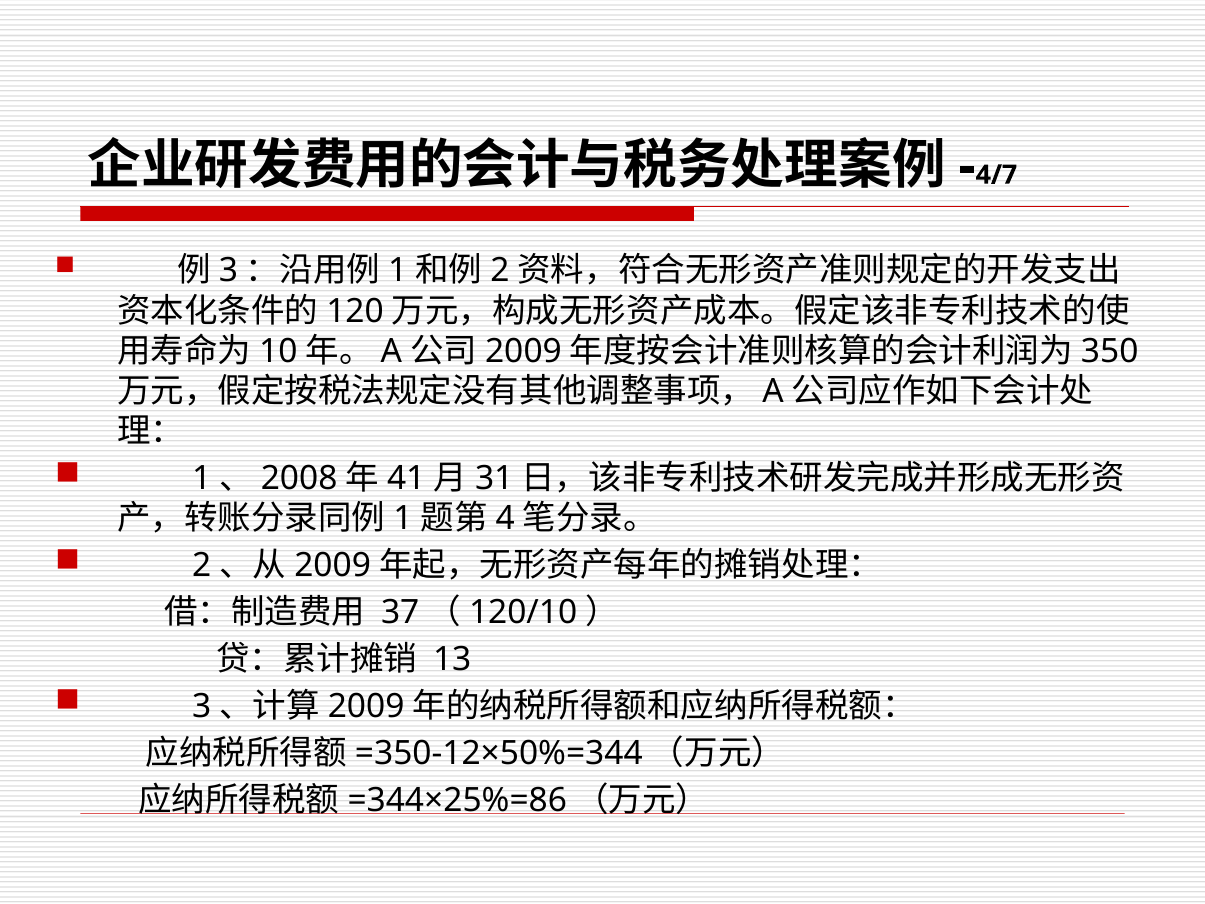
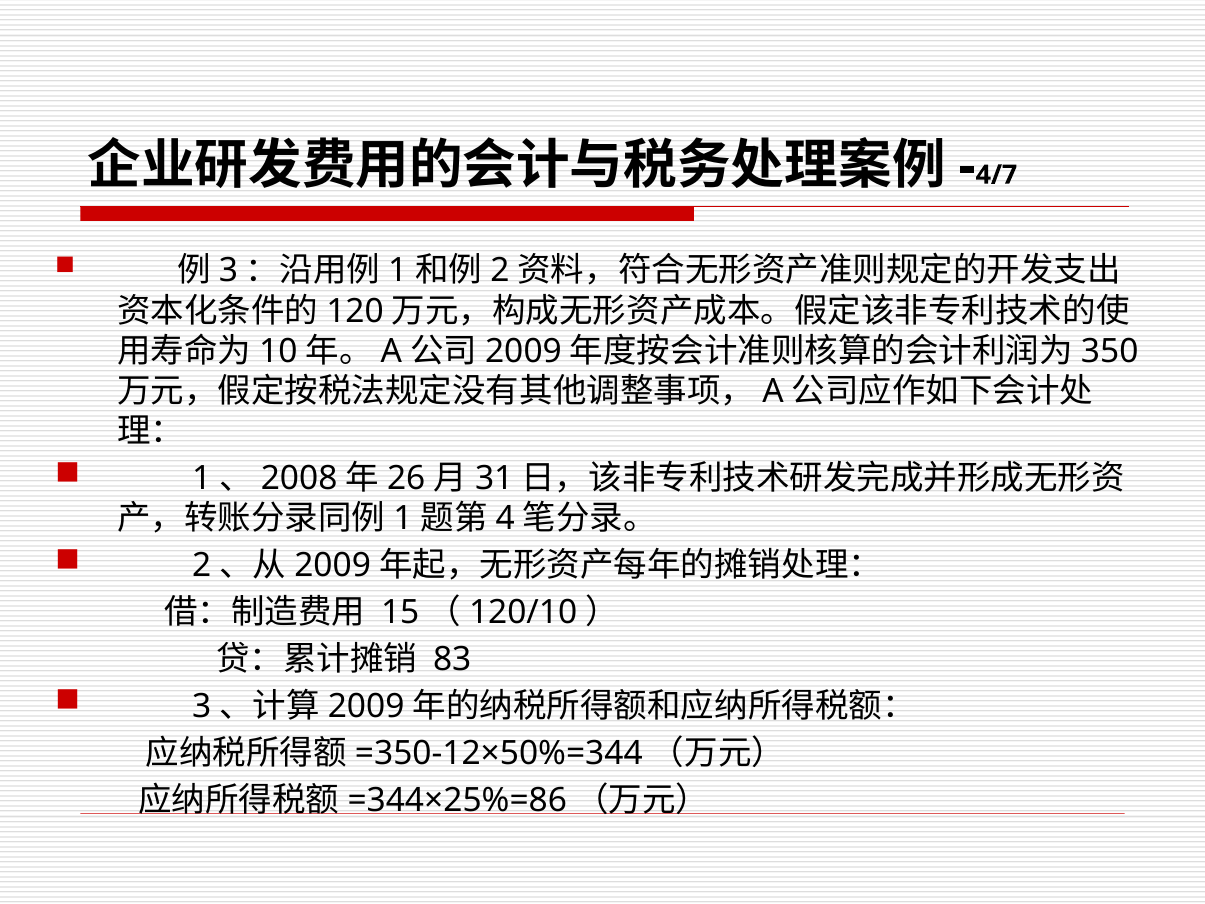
41: 41 -> 26 (406, 478)
37: 37 -> 15 (400, 612)
13: 13 -> 83 (452, 659)
